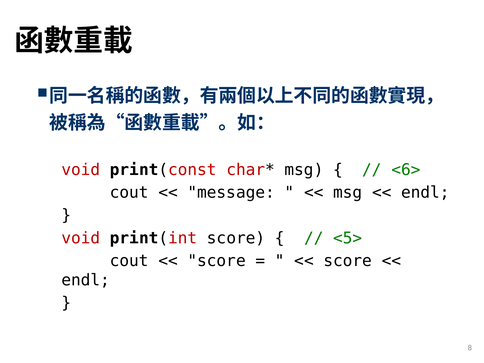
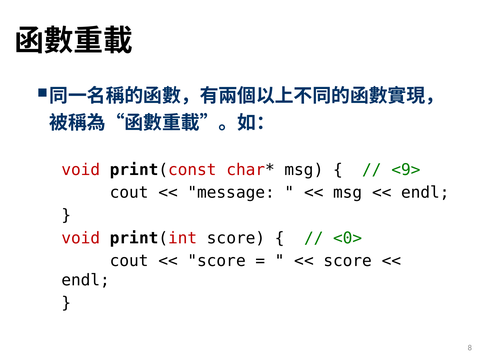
<6>: <6> -> <9> (406, 170)
<5>: <5> -> <0> (348, 238)
